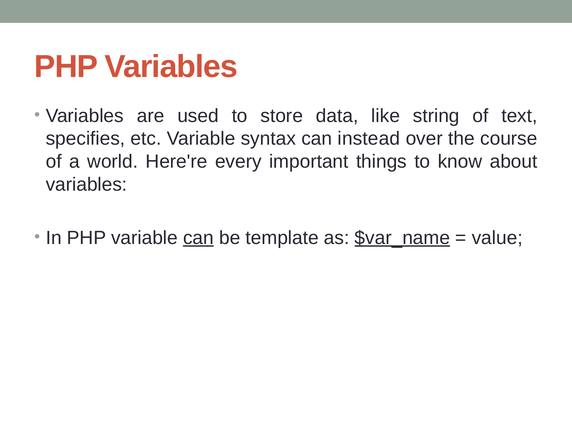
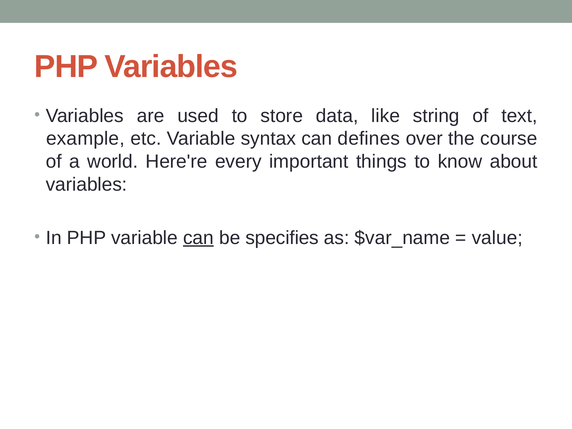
specifies: specifies -> example (85, 139)
instead: instead -> defines (369, 139)
template: template -> specifies (282, 238)
$var_name underline: present -> none (402, 238)
